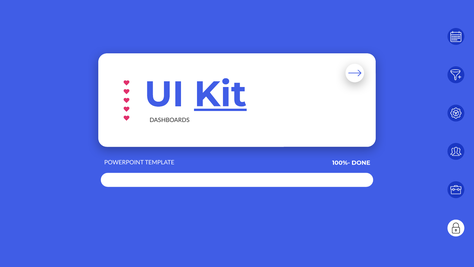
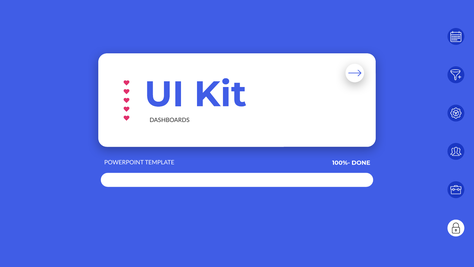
Kit underline: present -> none (220, 94)
